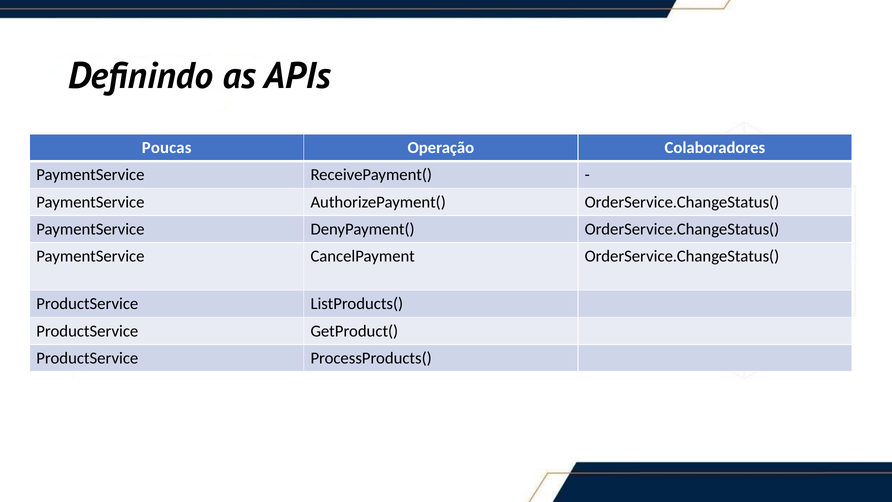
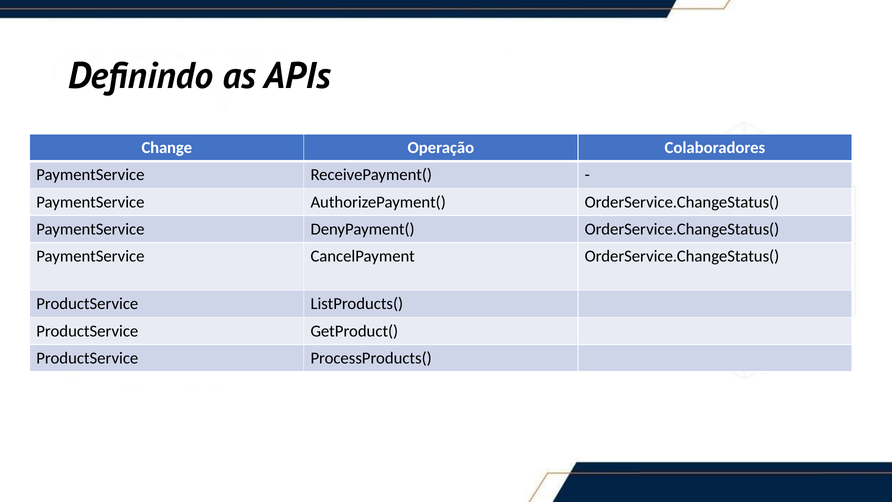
Poucas: Poucas -> Change (167, 148)
